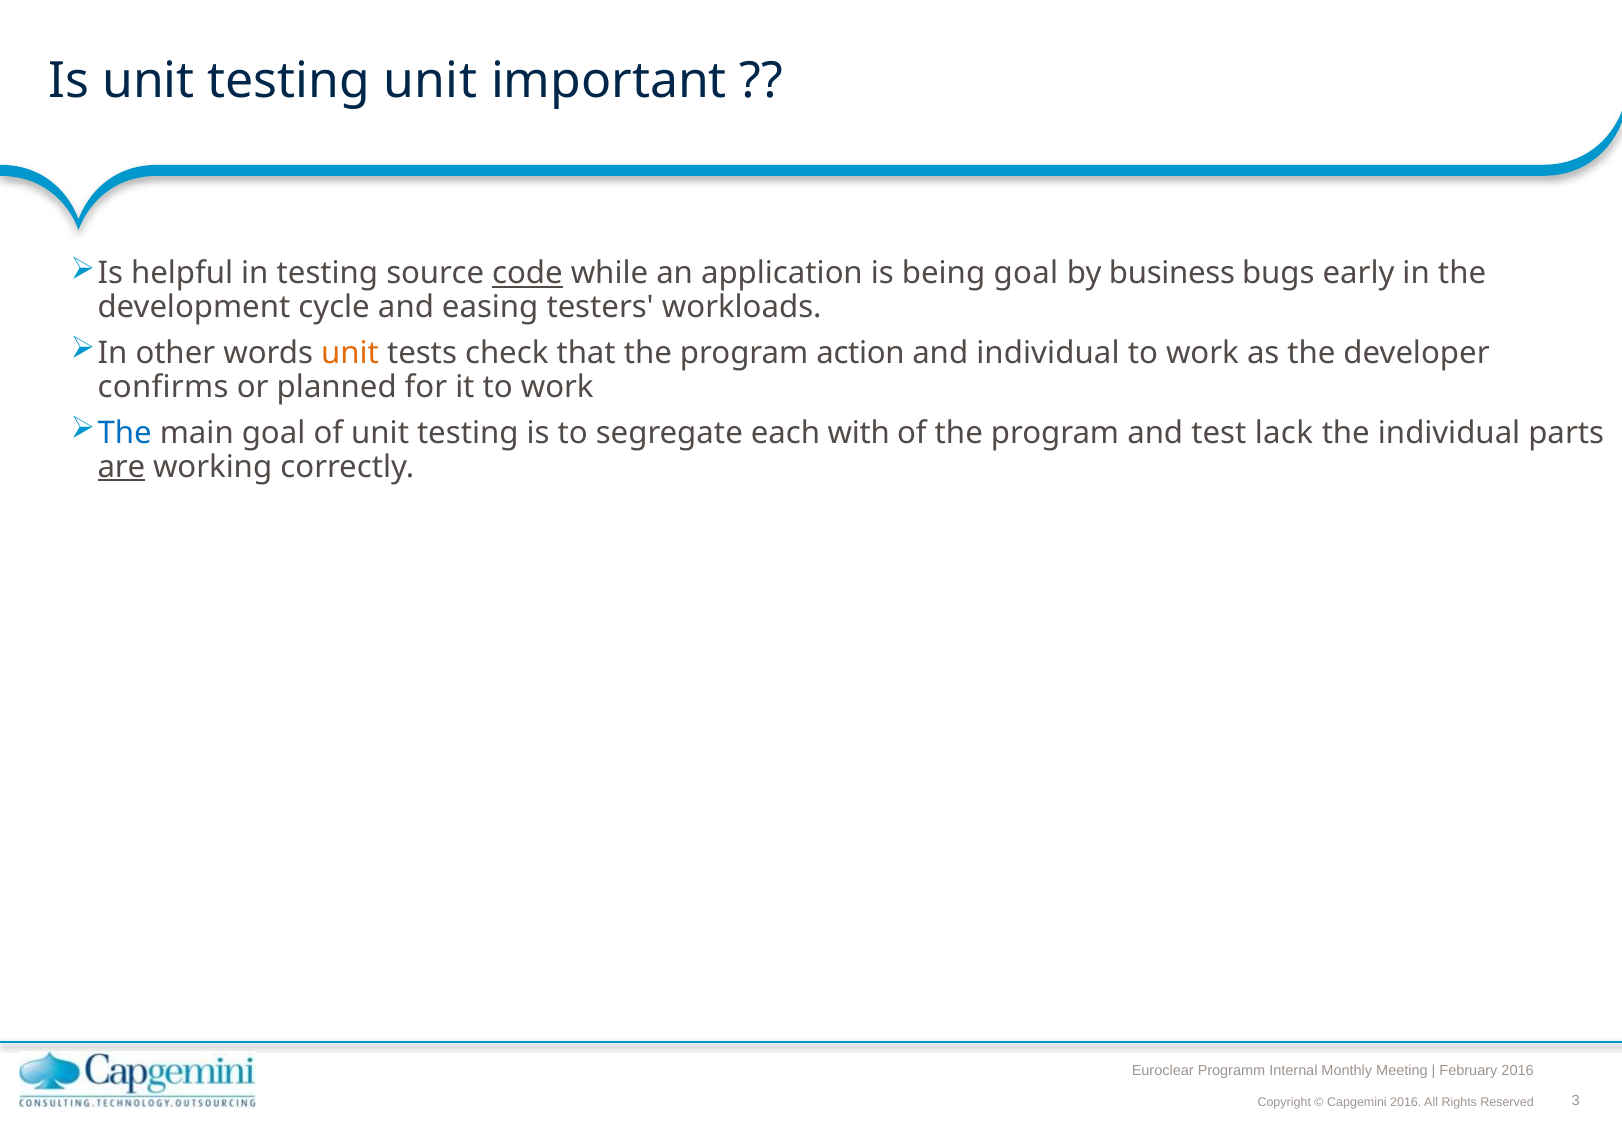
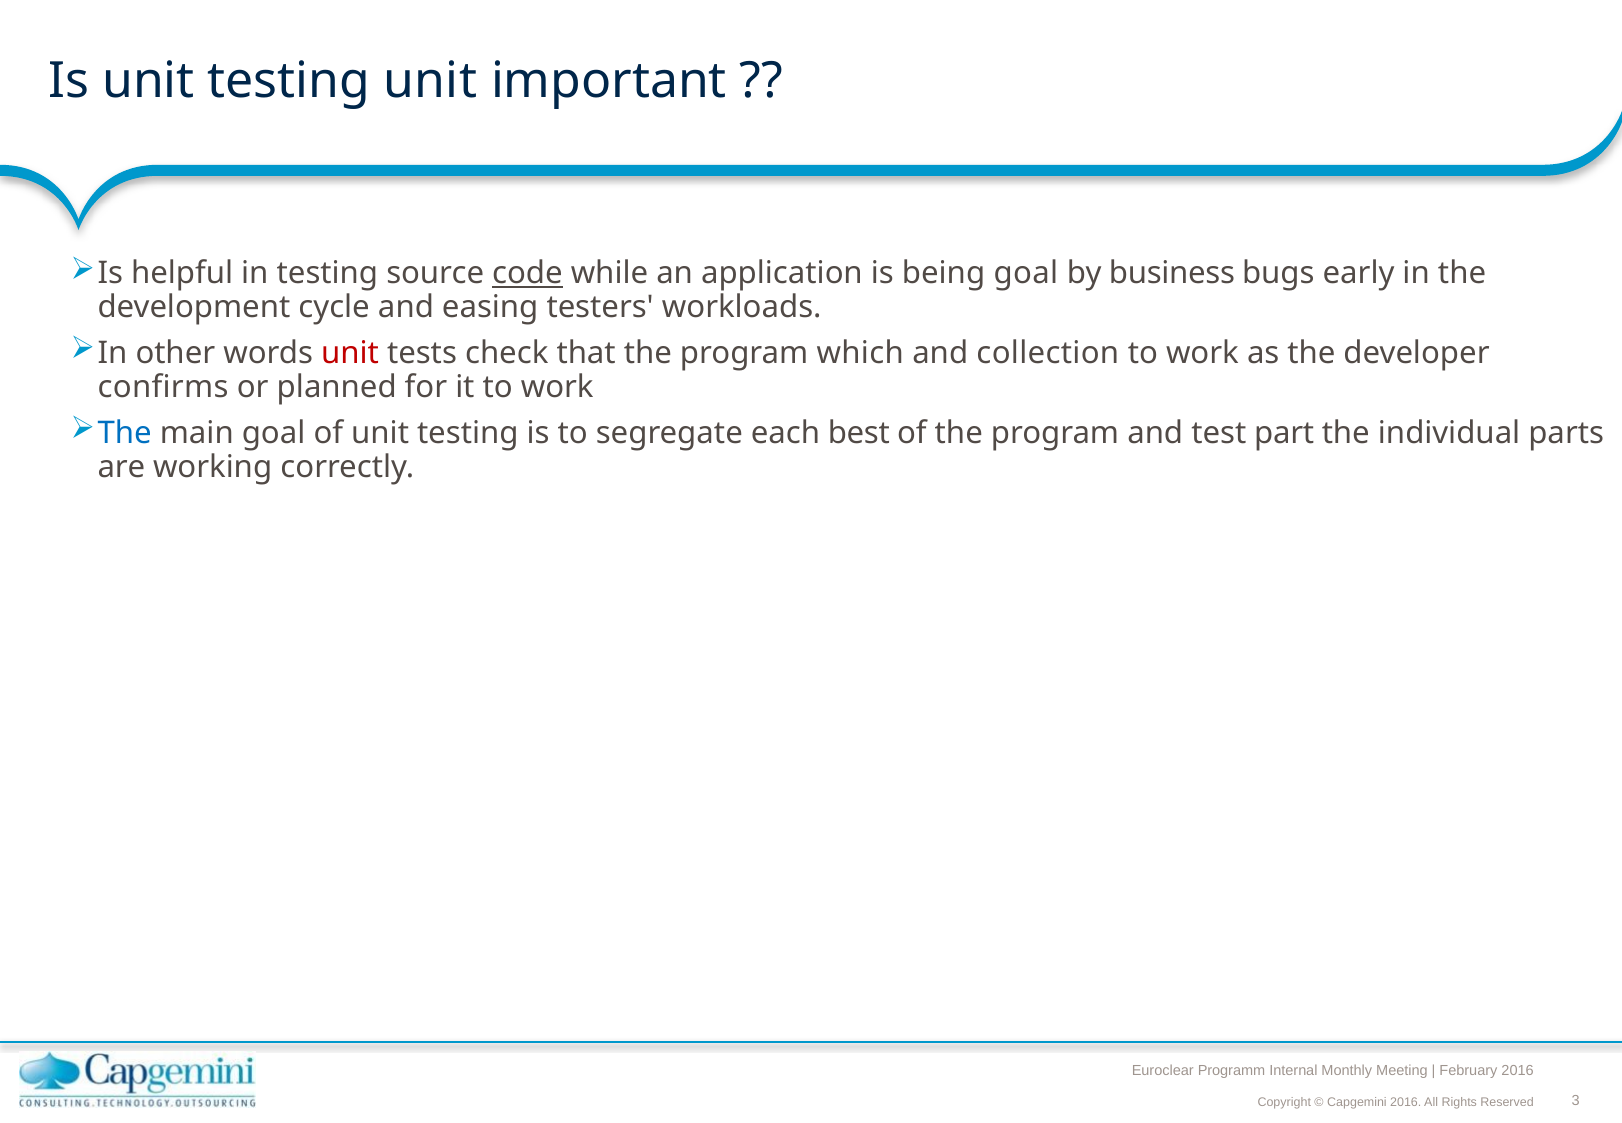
unit colour: orange -> red (350, 353)
action: action -> which (860, 353)
and individual: individual -> collection (1048, 353)
with: with -> best (859, 433)
lack: lack -> part (1284, 433)
are underline: present -> none (121, 467)
